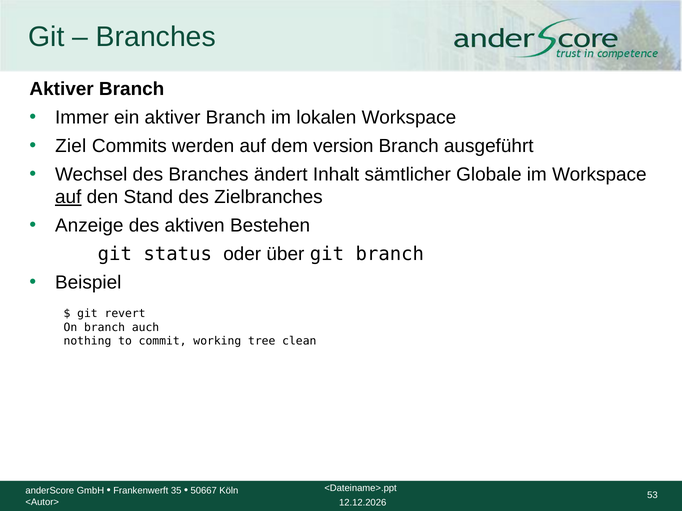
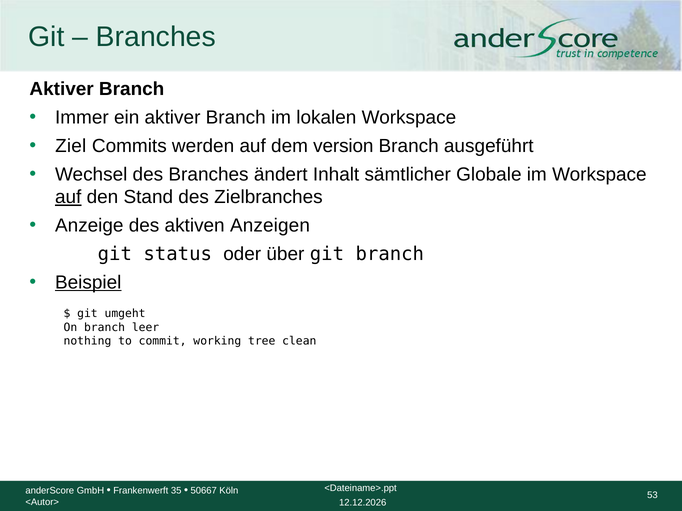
Bestehen: Bestehen -> Anzeigen (270, 226)
Beispiel underline: none -> present (88, 283)
revert: revert -> umgeht (125, 314)
auch: auch -> leer (146, 328)
